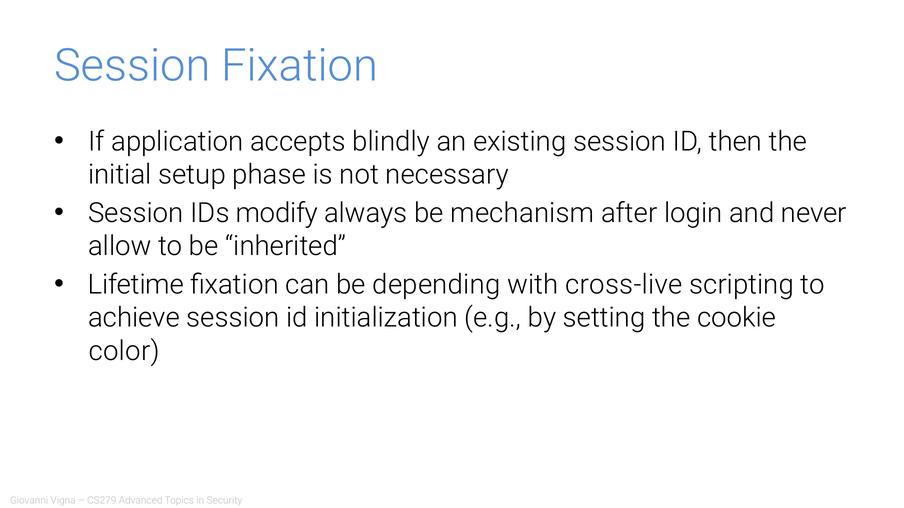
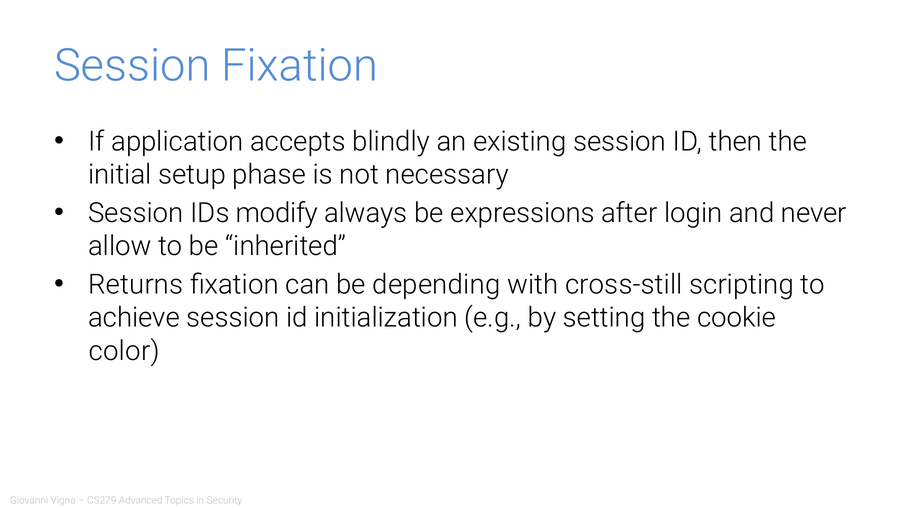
mechanism: mechanism -> expressions (523, 213)
Lifetime: Lifetime -> Returns (136, 285)
cross-live: cross-live -> cross-still (624, 285)
